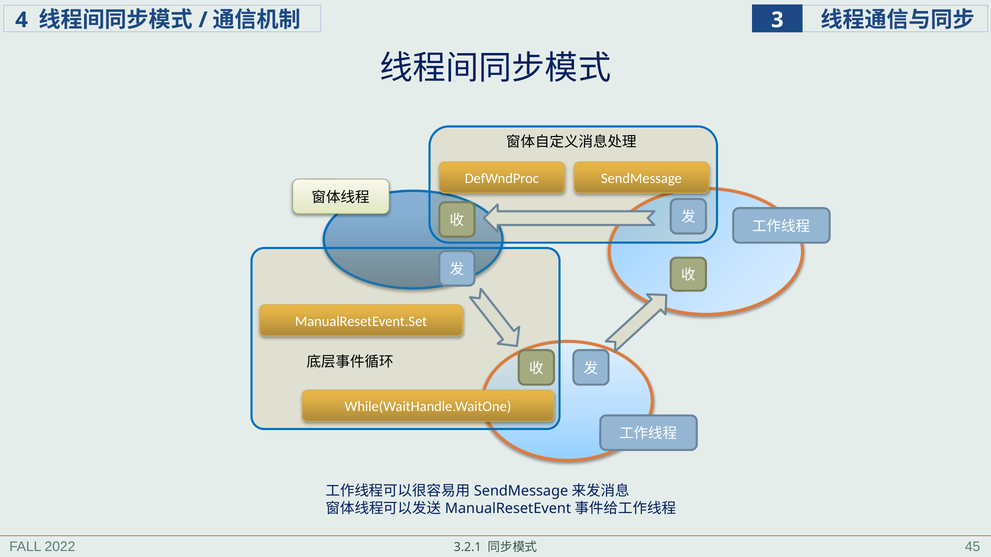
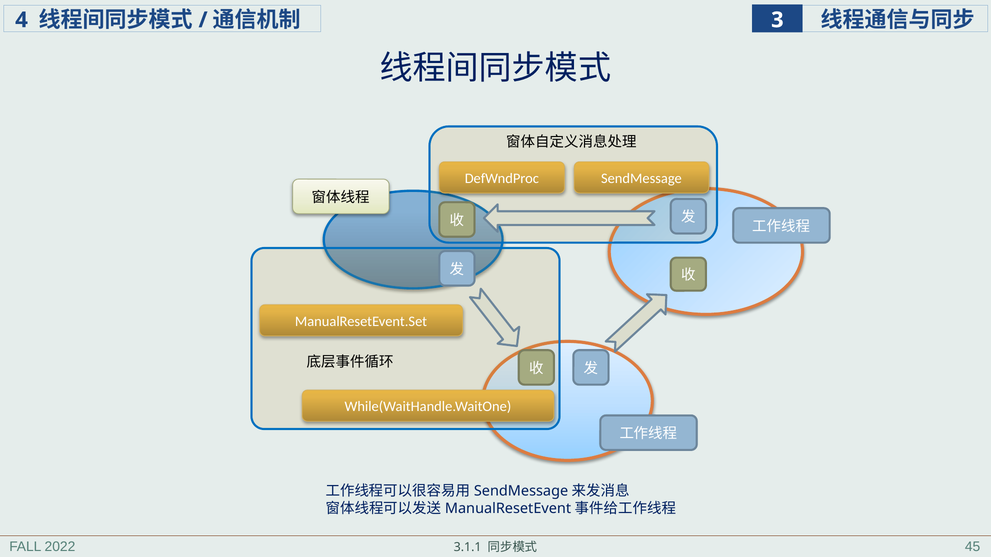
3.2.1: 3.2.1 -> 3.1.1 (468, 548)
